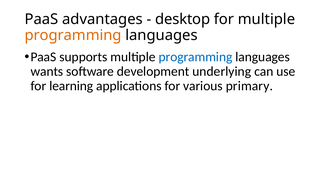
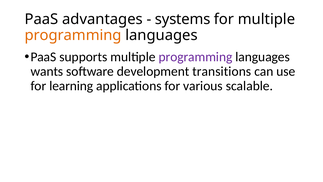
desktop: desktop -> systems (183, 19)
programming colour: blue -> purple (195, 57)
underlying: underlying -> transitions (222, 71)
primary: primary -> scalable (249, 86)
